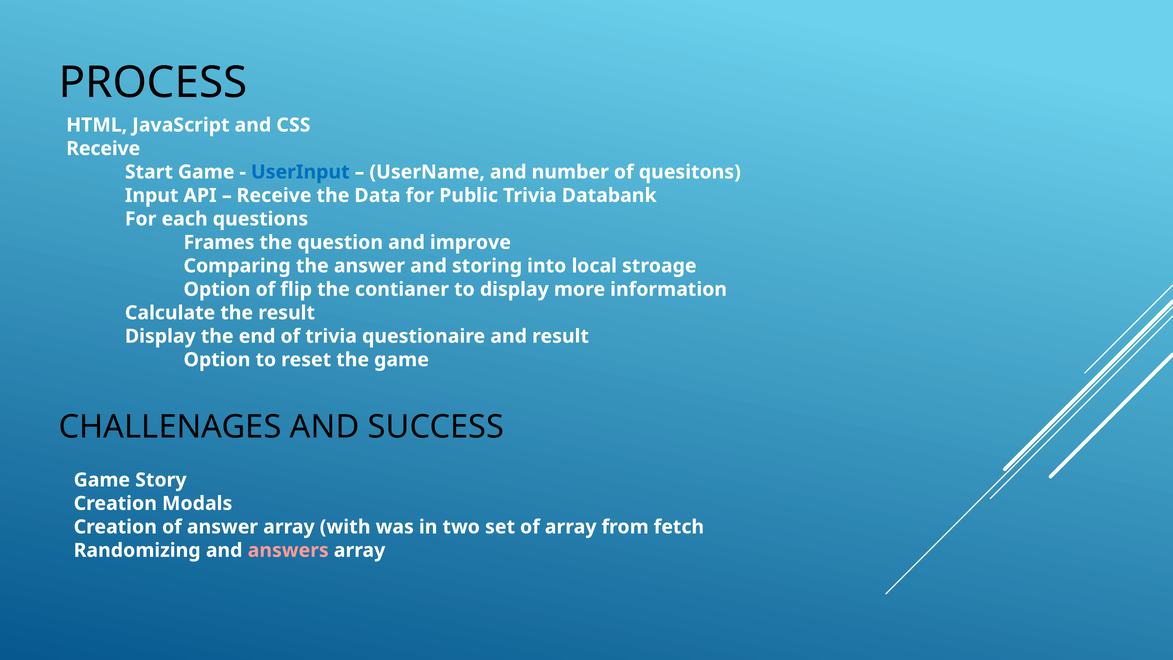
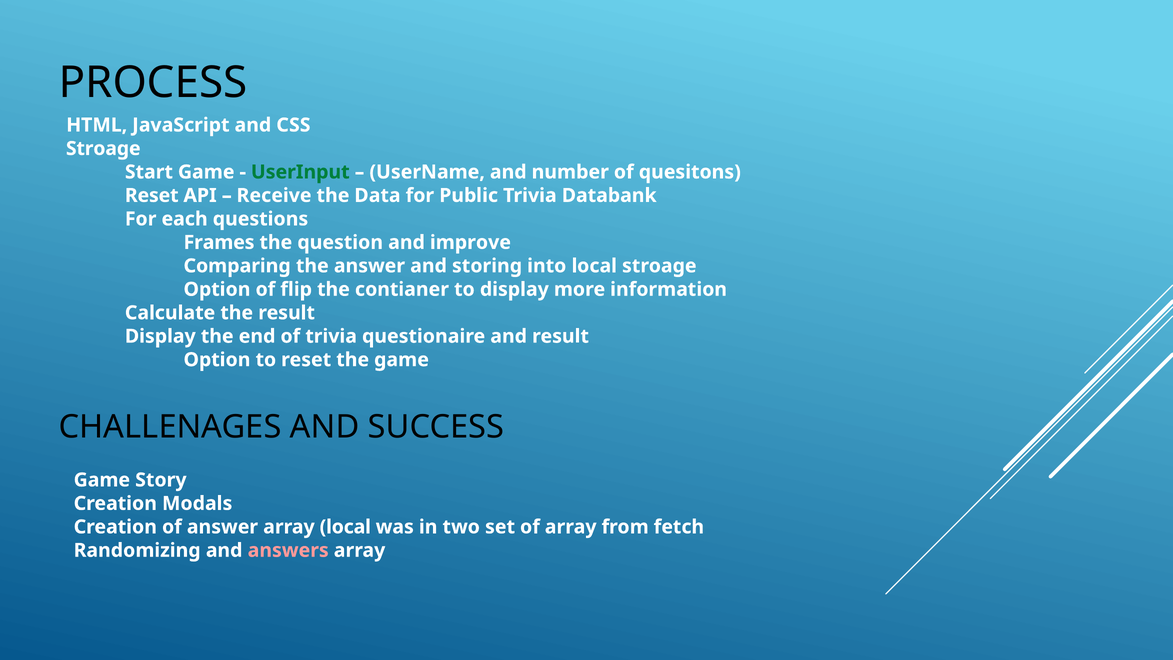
Receive: Receive -> Stroage (103, 149)
UserInput colour: blue -> green (300, 172)
Input: Input -> Reset (152, 195)
array with: with -> local (345, 527)
